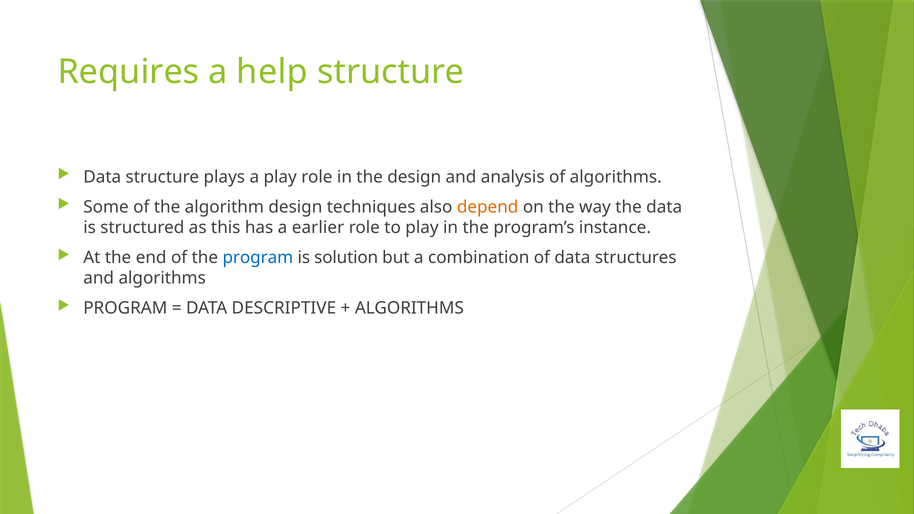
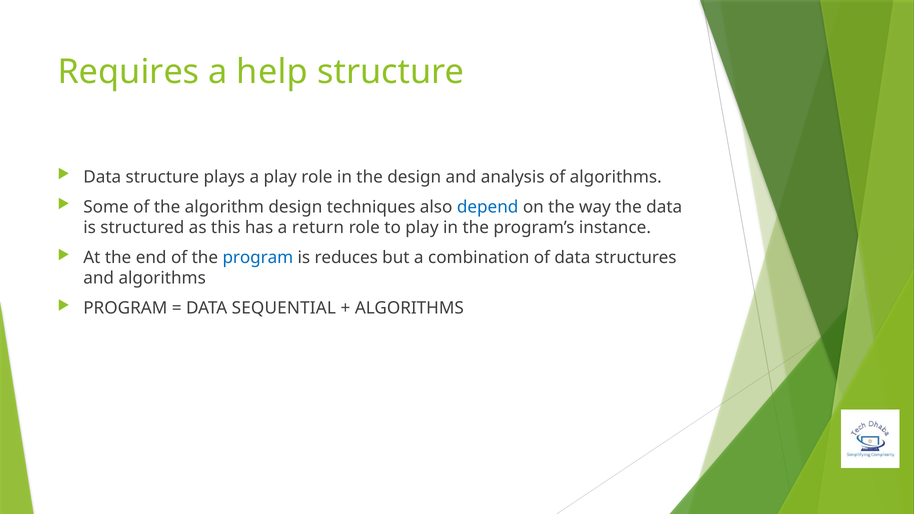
depend colour: orange -> blue (488, 207)
earlier: earlier -> return (318, 228)
solution: solution -> reduces (346, 258)
DESCRIPTIVE: DESCRIPTIVE -> SEQUENTIAL (284, 308)
